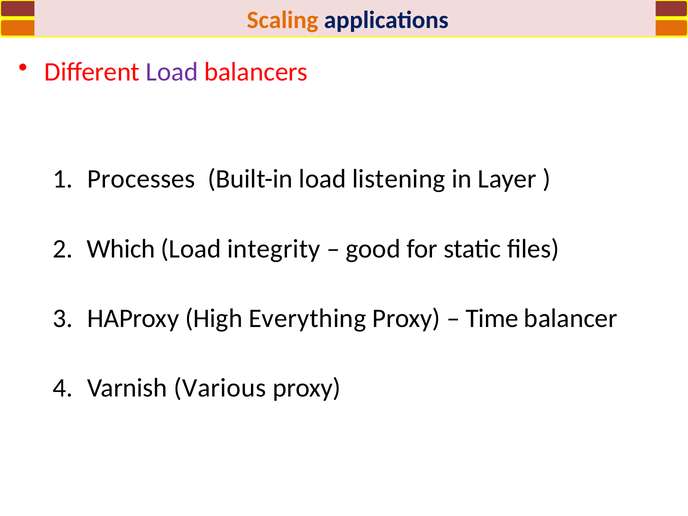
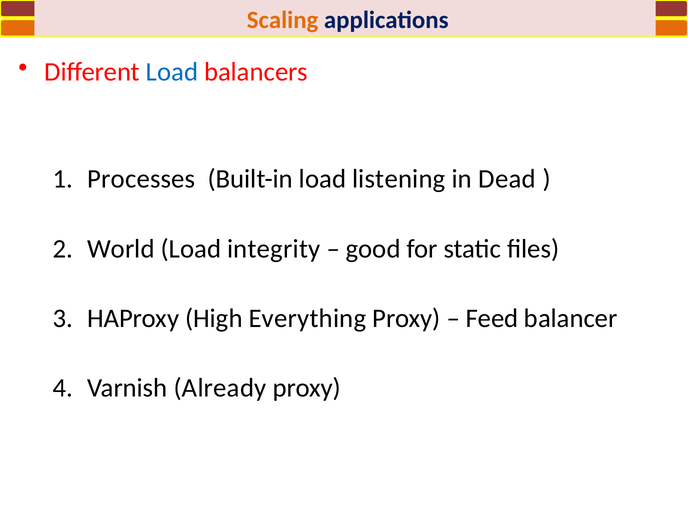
Load colour: purple -> blue (172, 72)
Layer: Layer -> Dead (507, 179)
Which: Which -> World (121, 249)
Time: Time -> Feed (492, 318)
Various: Various -> Already (220, 388)
